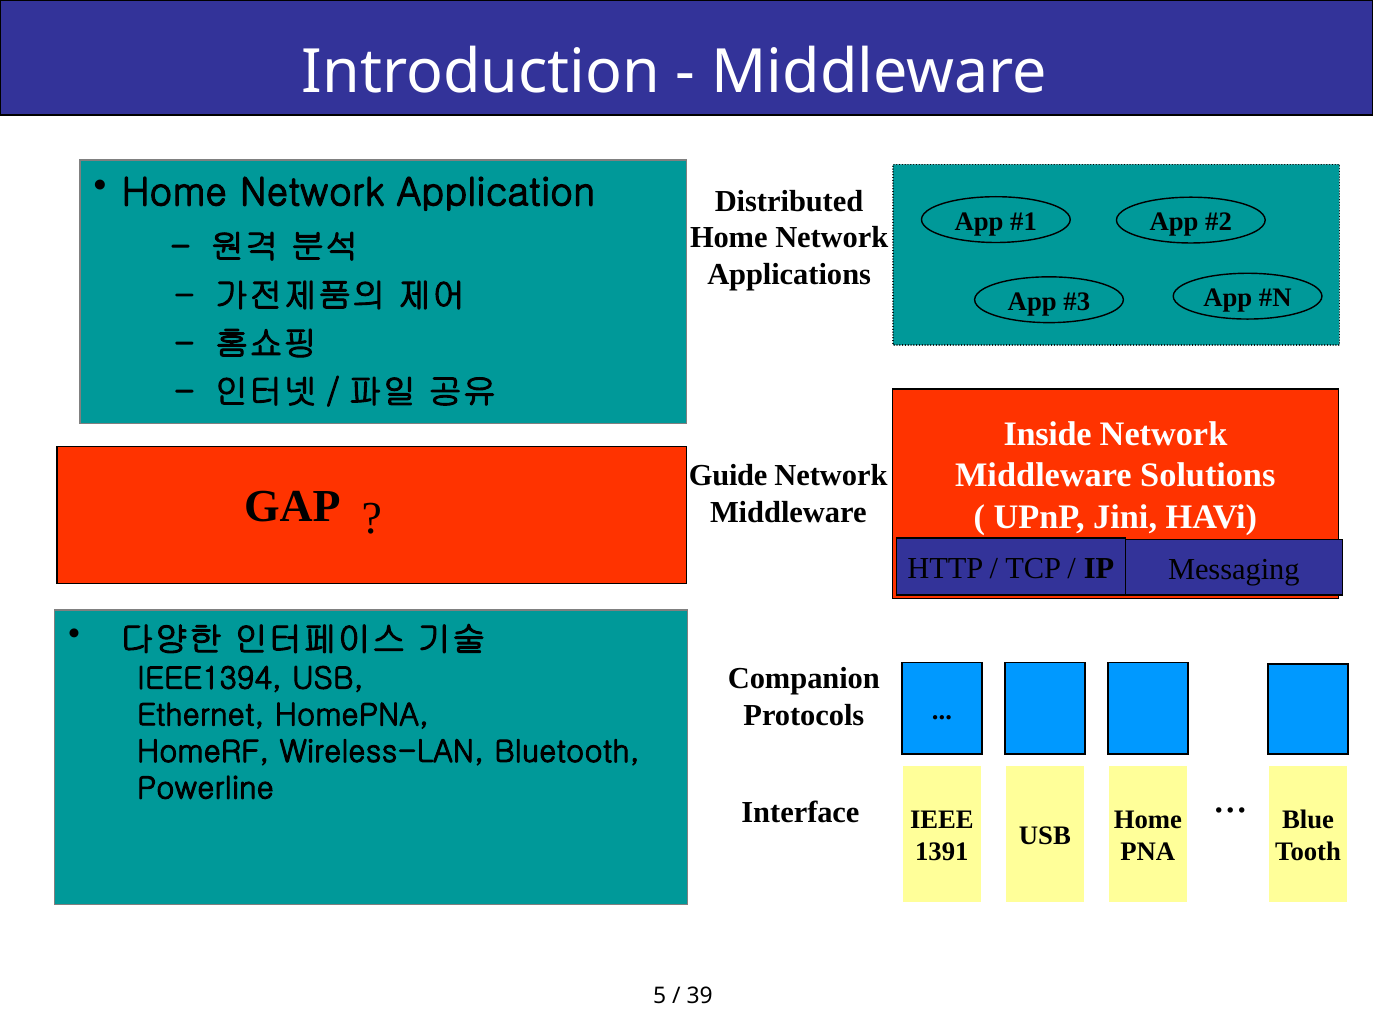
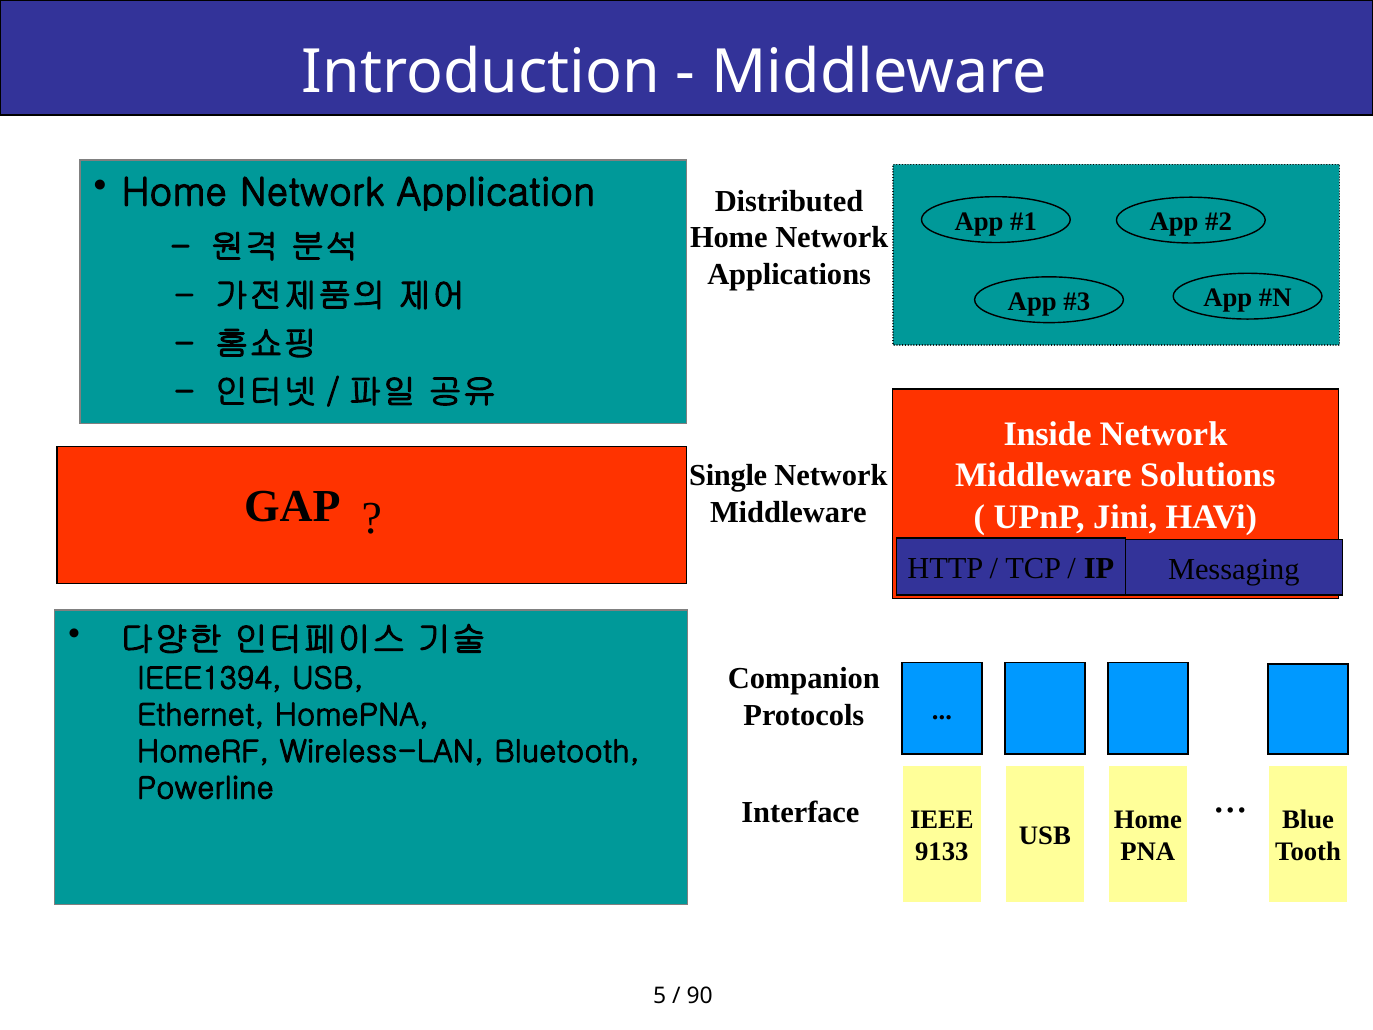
Guide: Guide -> Single (728, 476)
1391: 1391 -> 9133 (942, 852)
39: 39 -> 90 (700, 996)
